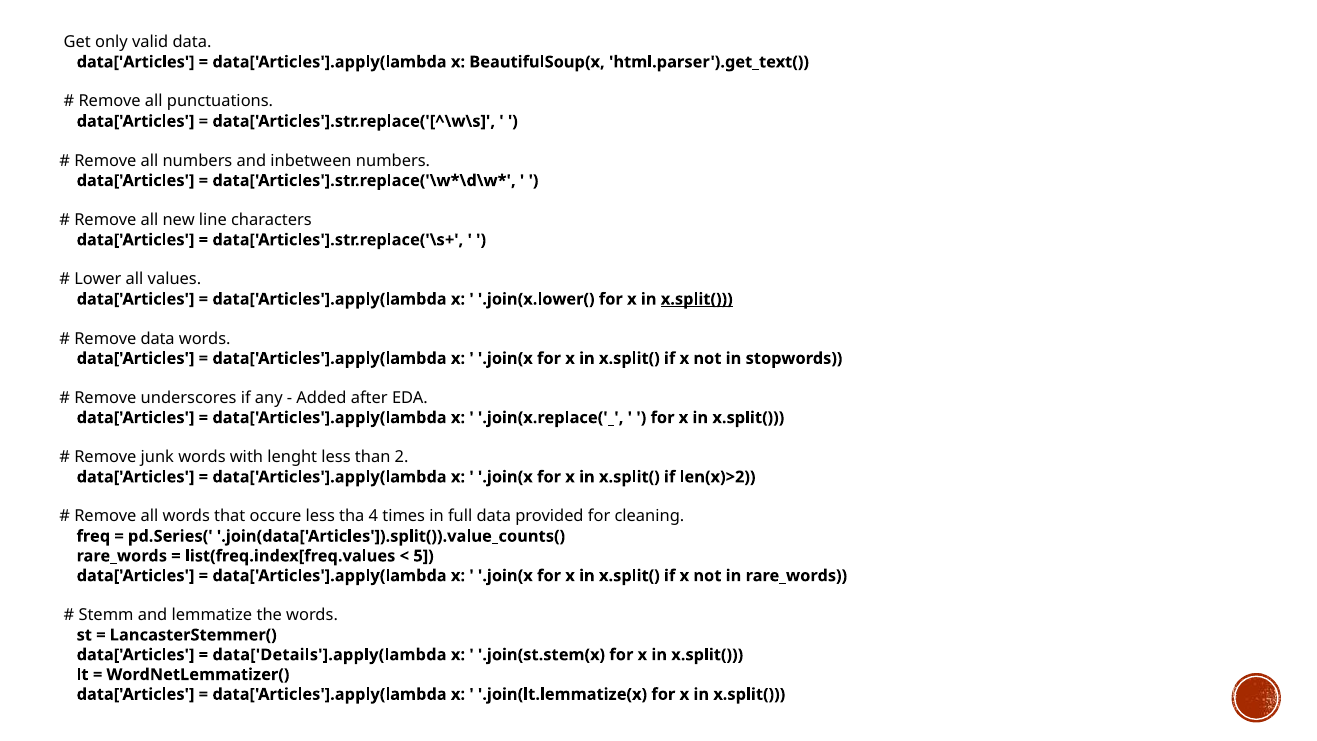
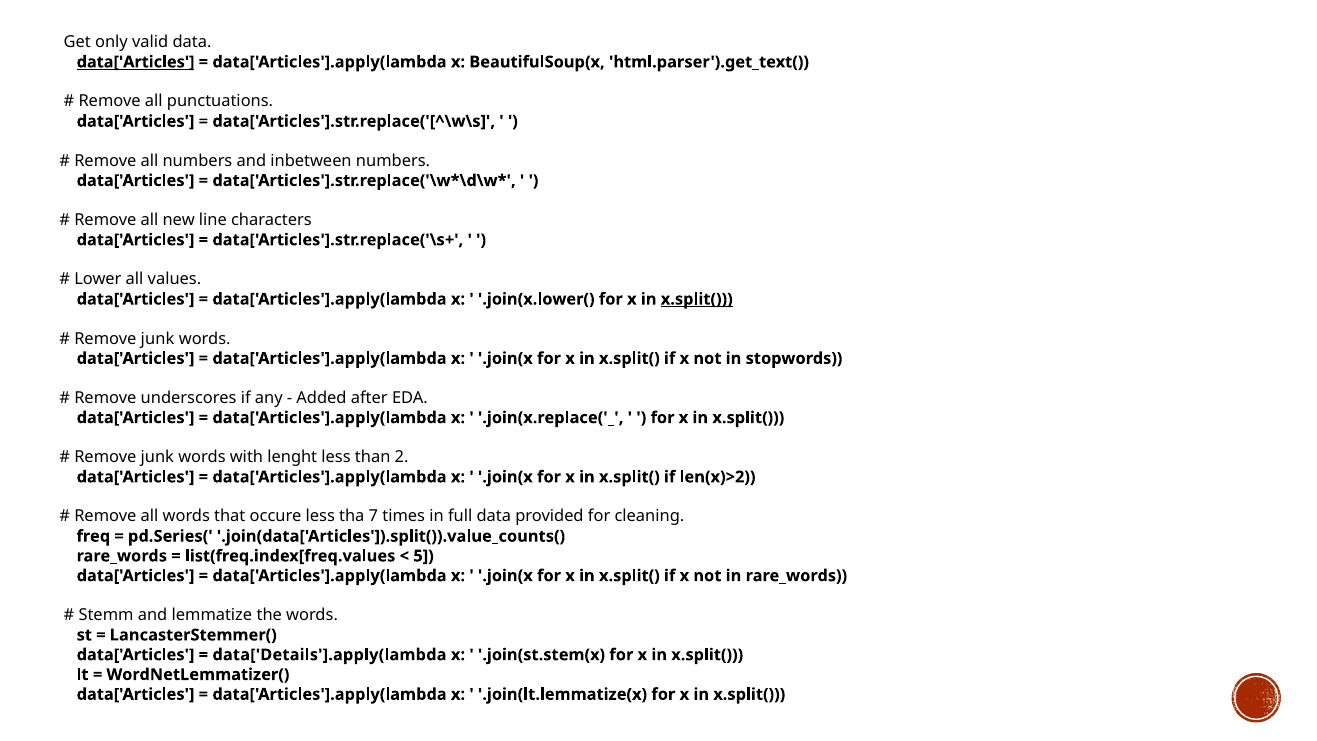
data['Articles underline: none -> present (136, 62)
data: data -> junk (158, 339)
4: 4 -> 7 (373, 516)
